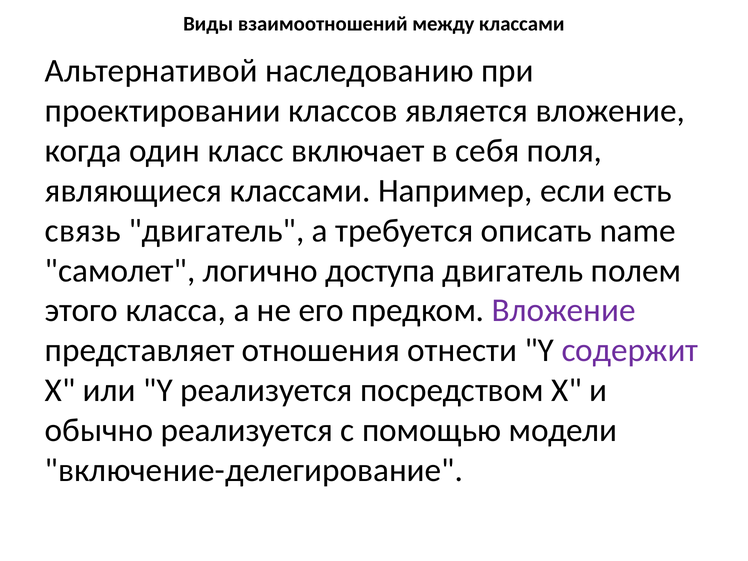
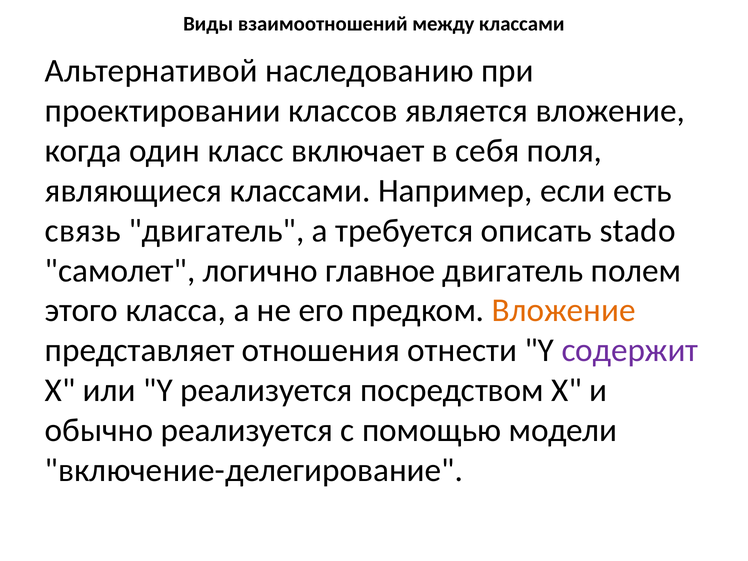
name: name -> stado (638, 231)
доступа: доступа -> главное (380, 271)
Вложение colour: purple -> orange (564, 311)
